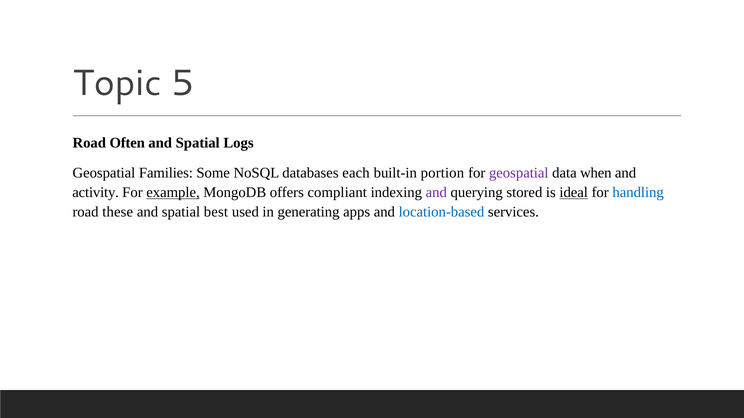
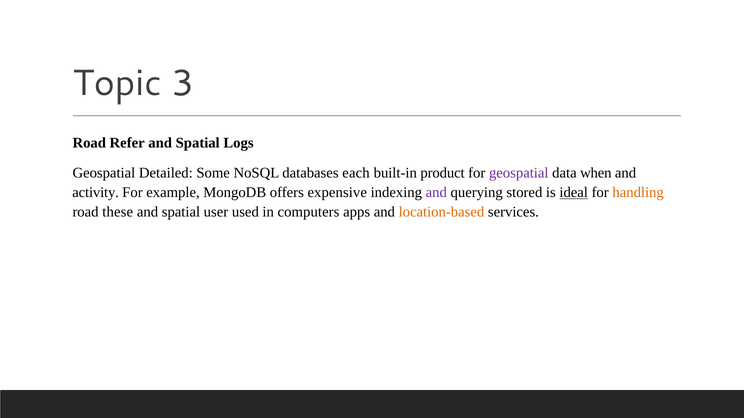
5: 5 -> 3 (183, 83)
Often: Often -> Refer (127, 143)
Families: Families -> Detailed (166, 173)
portion: portion -> product (443, 173)
example underline: present -> none (173, 193)
compliant: compliant -> expensive (337, 193)
handling colour: blue -> orange (638, 193)
best: best -> user (216, 212)
generating: generating -> computers (308, 212)
location-based colour: blue -> orange (441, 212)
